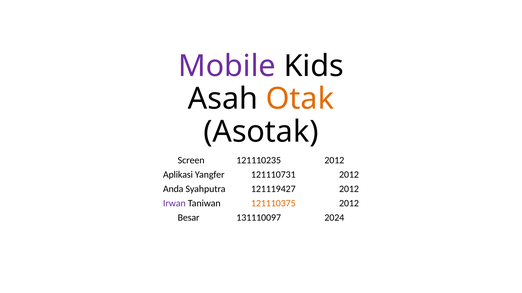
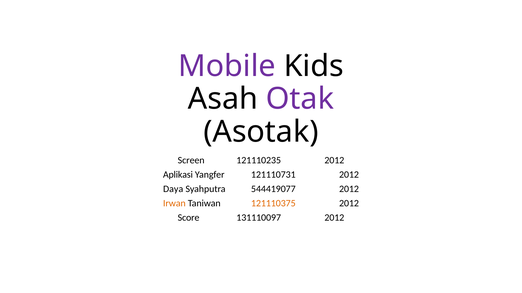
Otak colour: orange -> purple (300, 99)
Anda: Anda -> Daya (173, 189)
121119427: 121119427 -> 544419077 (273, 189)
Irwan colour: purple -> orange (174, 204)
Besar: Besar -> Score (189, 218)
131110097 2024: 2024 -> 2012 (334, 218)
